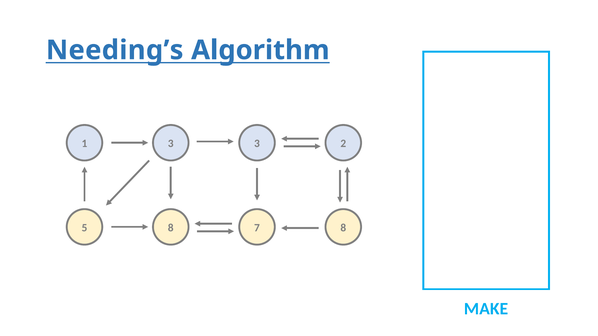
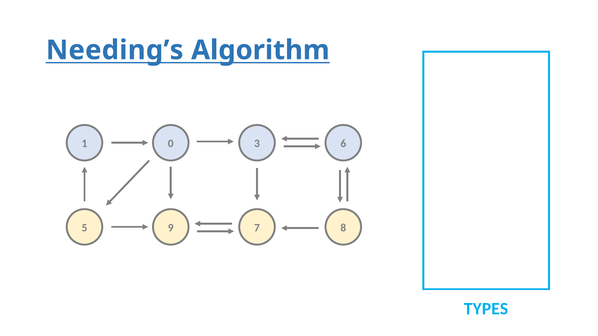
1 3: 3 -> 0 (171, 144)
2: 2 -> 6 (343, 144)
5 8: 8 -> 9 (171, 228)
MAKE: MAKE -> TYPES (486, 309)
